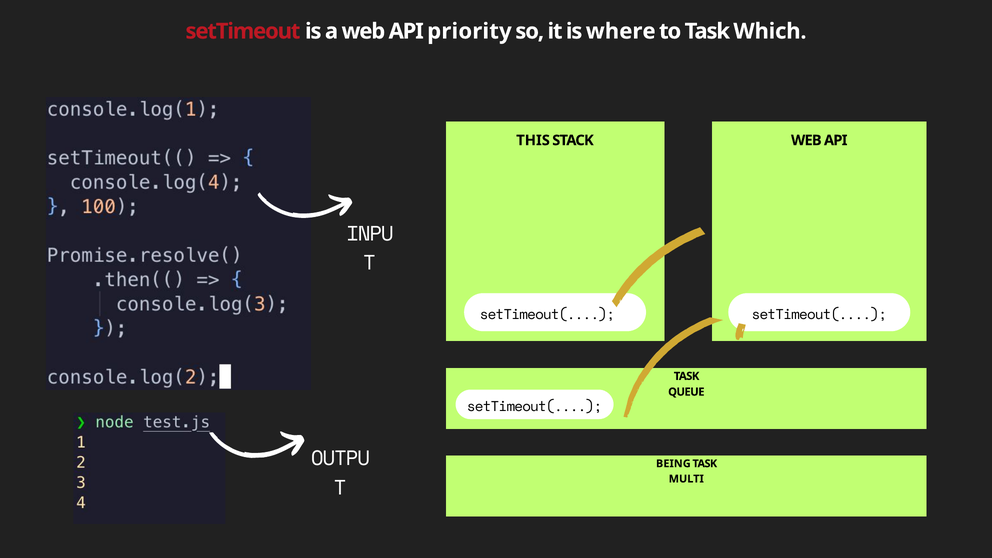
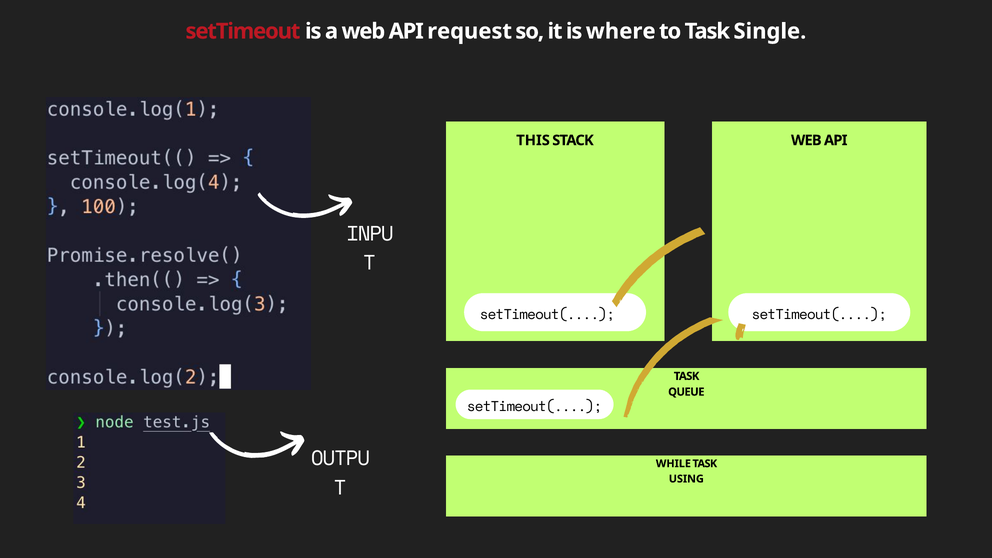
priority: priority -> request (470, 31)
Which: Which -> Single (770, 31)
BEING: BEING -> WHILE (673, 464)
MULTI: MULTI -> USING (686, 479)
